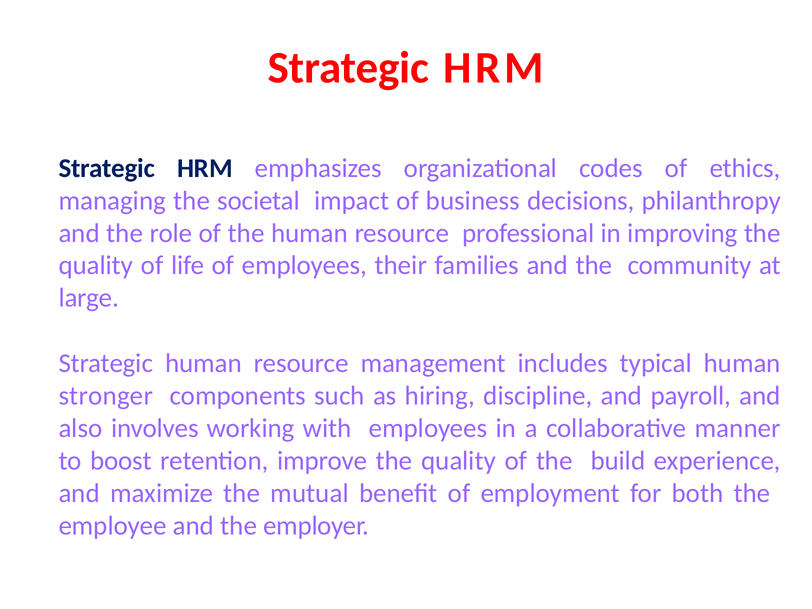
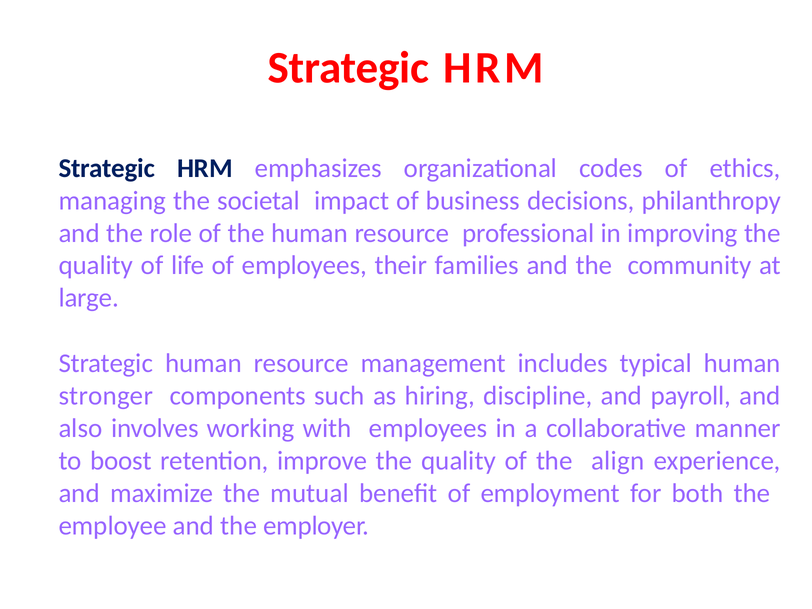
build: build -> align (618, 461)
